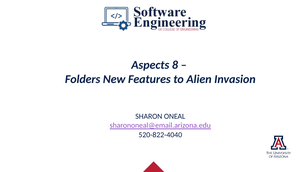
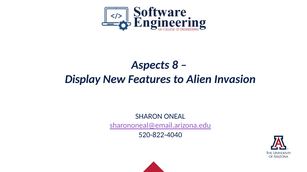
Folders: Folders -> Display (83, 80)
